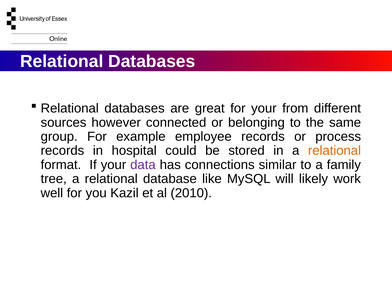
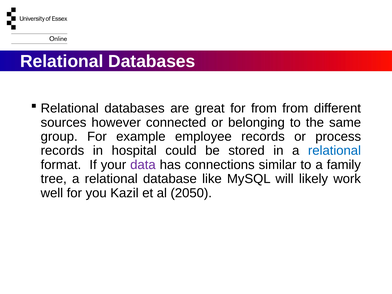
for your: your -> from (264, 108)
relational colour: orange -> blue (334, 151)
2010: 2010 -> 2050 (191, 193)
